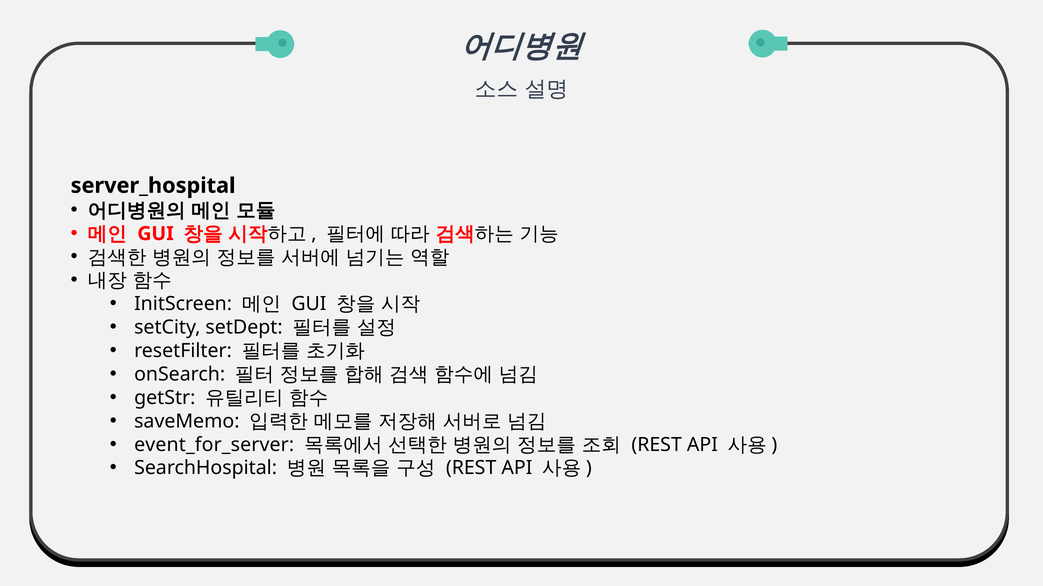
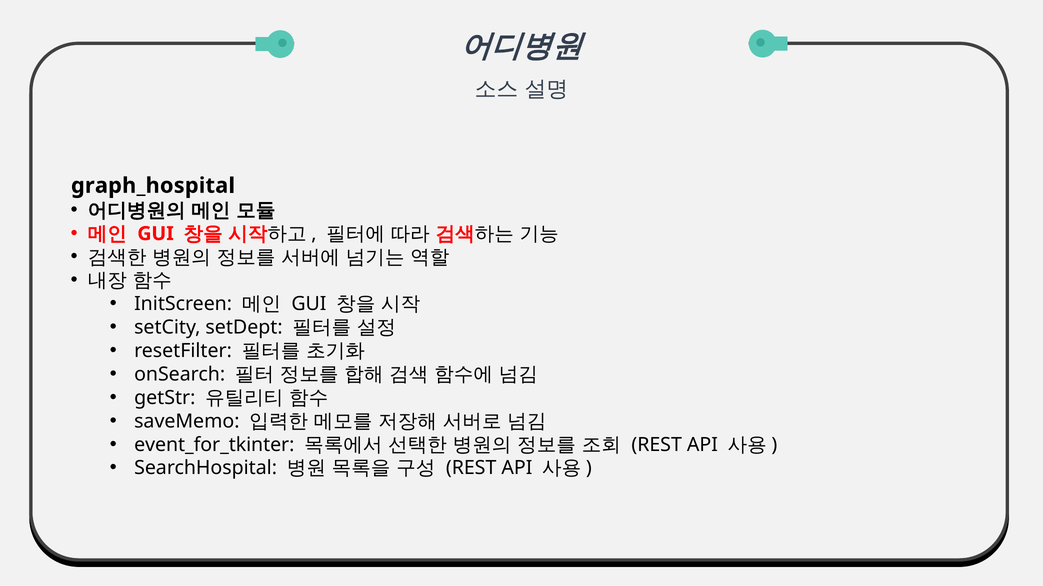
server_hospital: server_hospital -> graph_hospital (153, 186)
event_for_server: event_for_server -> event_for_tkinter (214, 445)
